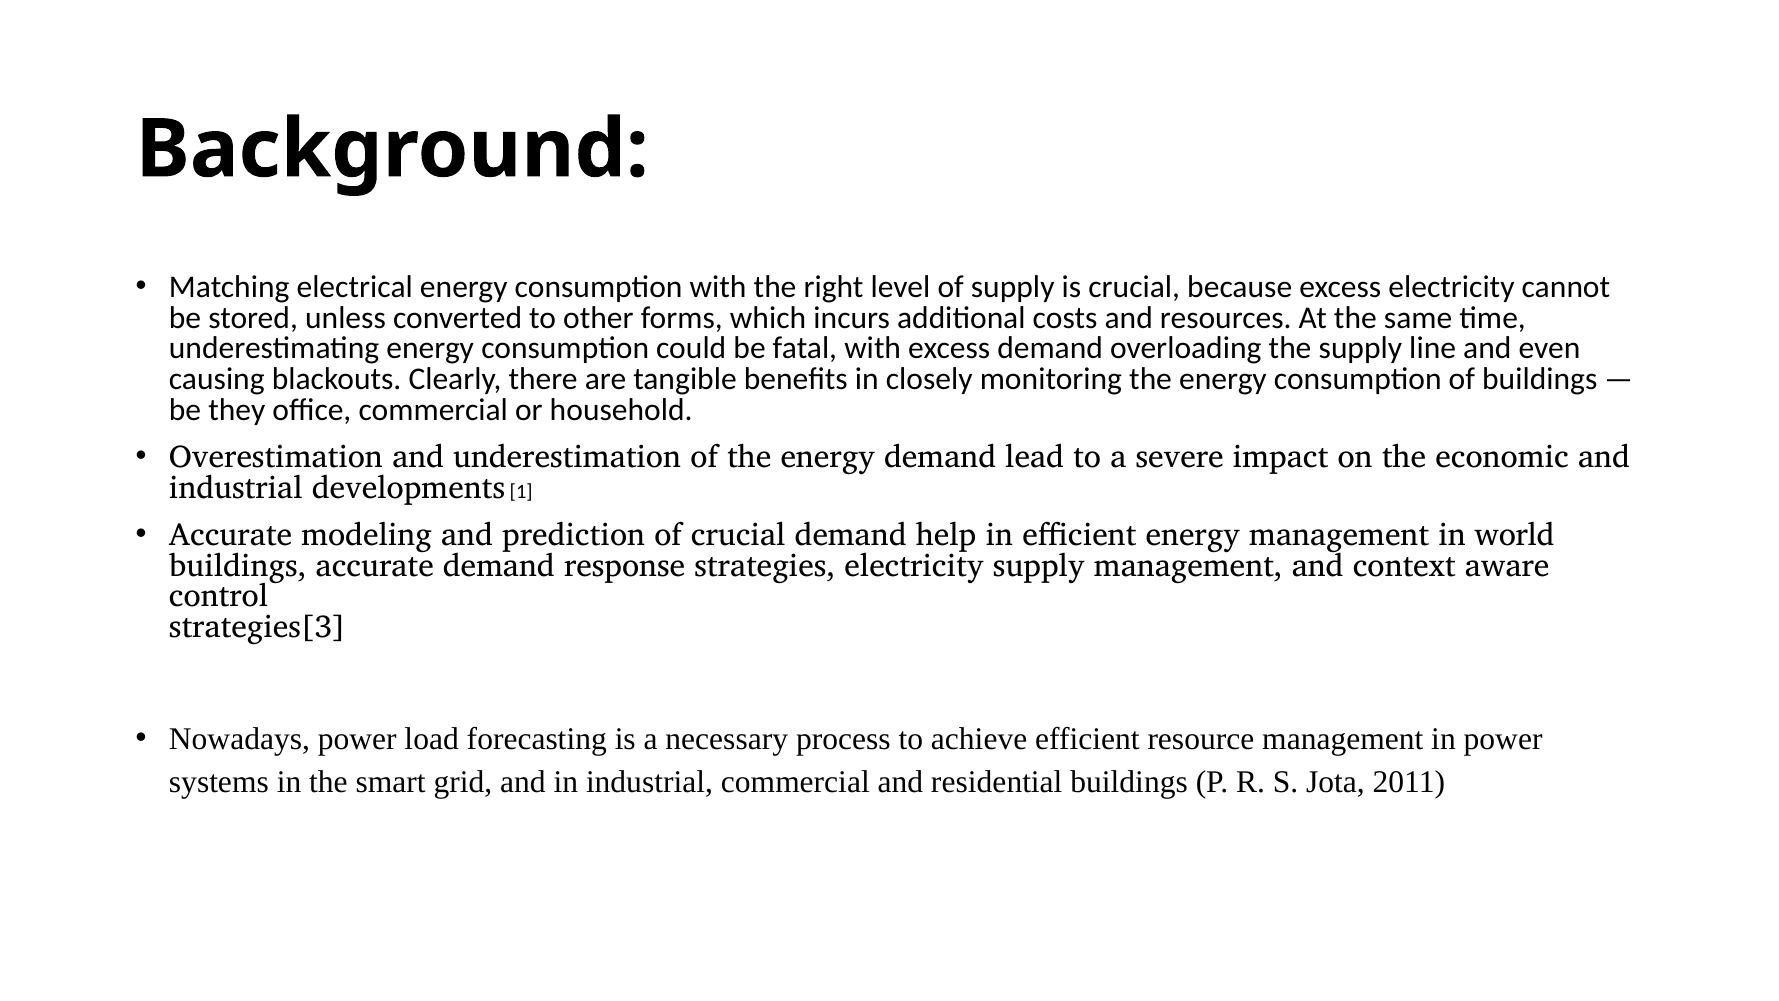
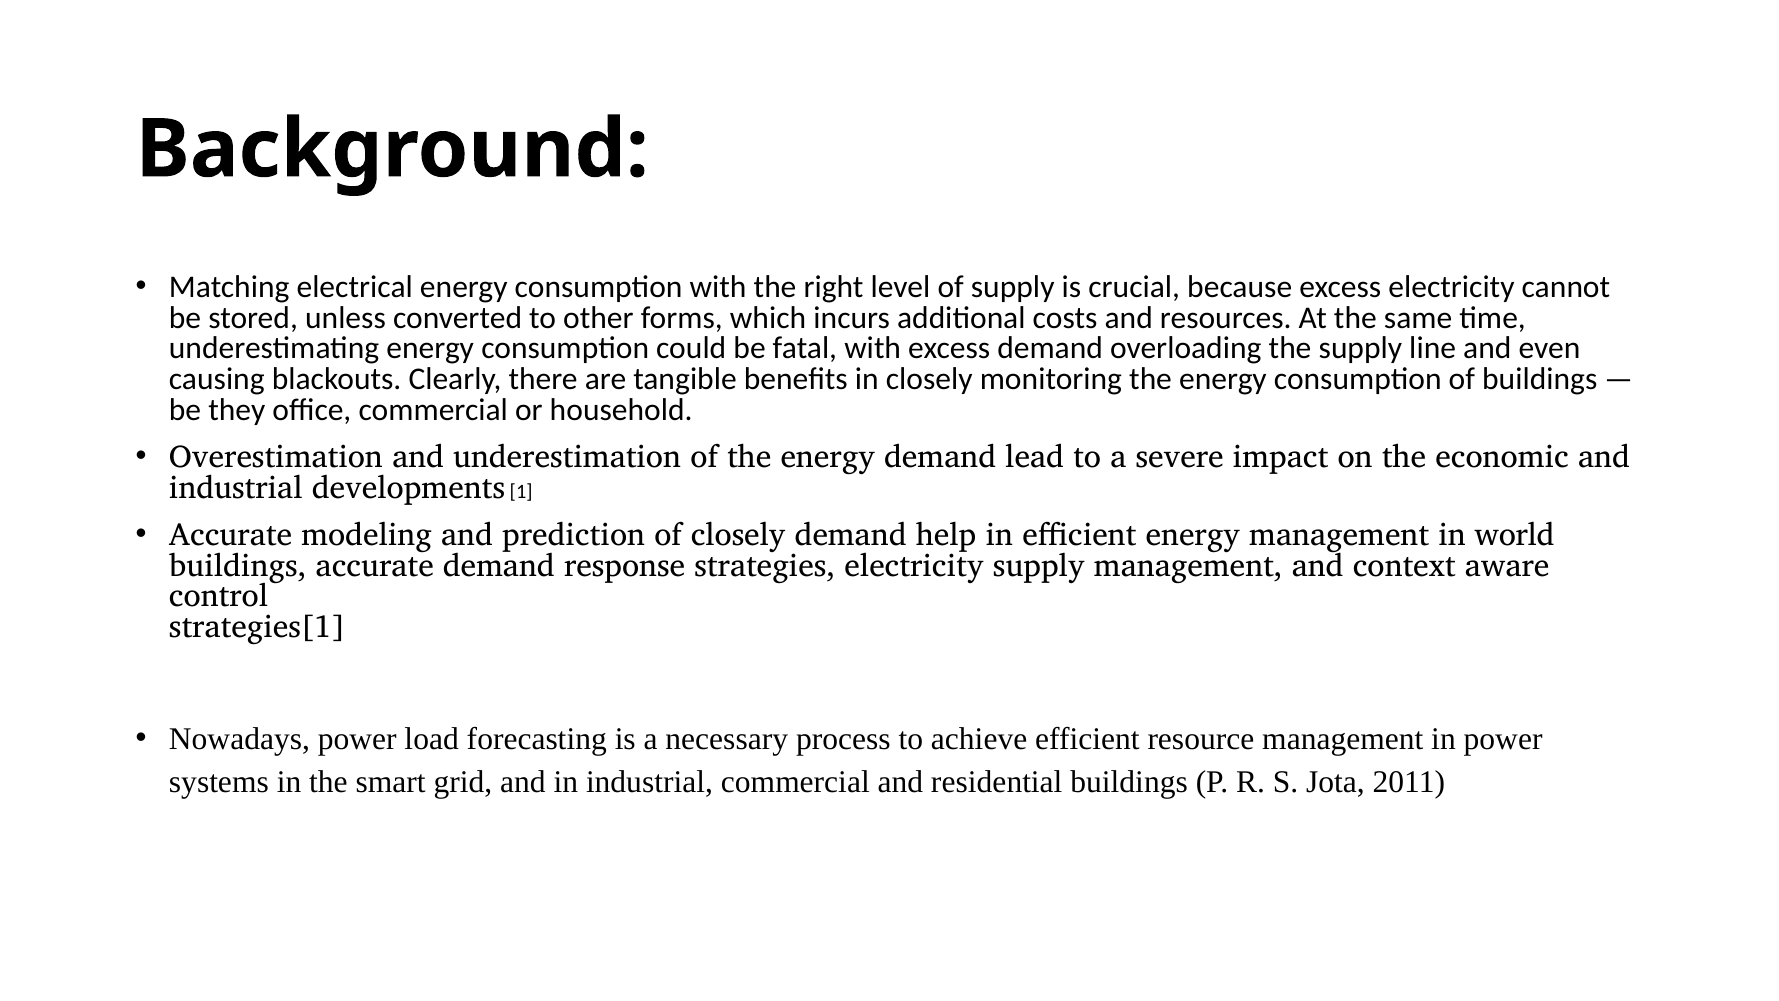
of crucial: crucial -> closely (738, 535)
strategies[3: strategies[3 -> strategies[1 (257, 627)
